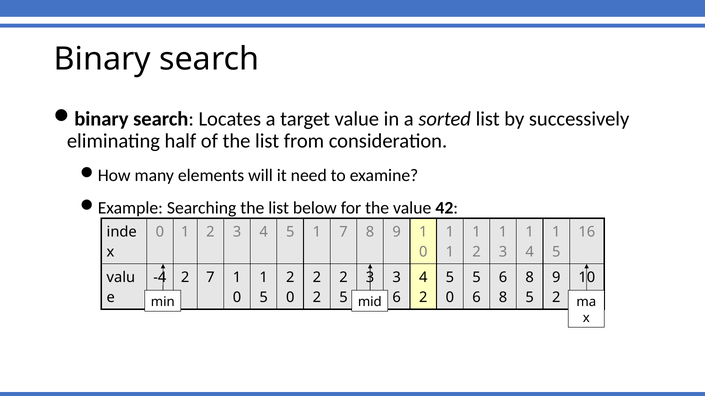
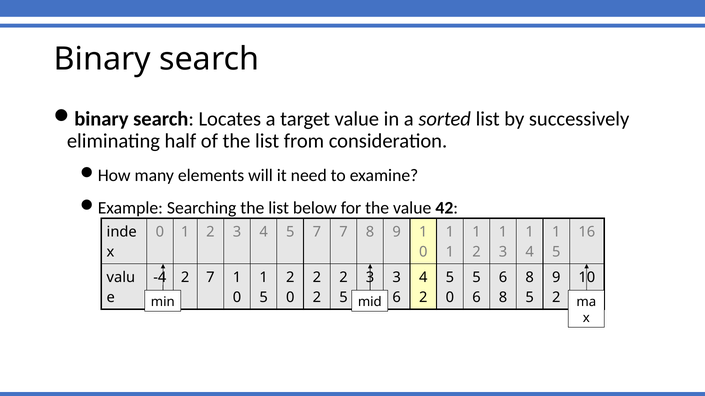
5 1: 1 -> 7 (317, 232)
